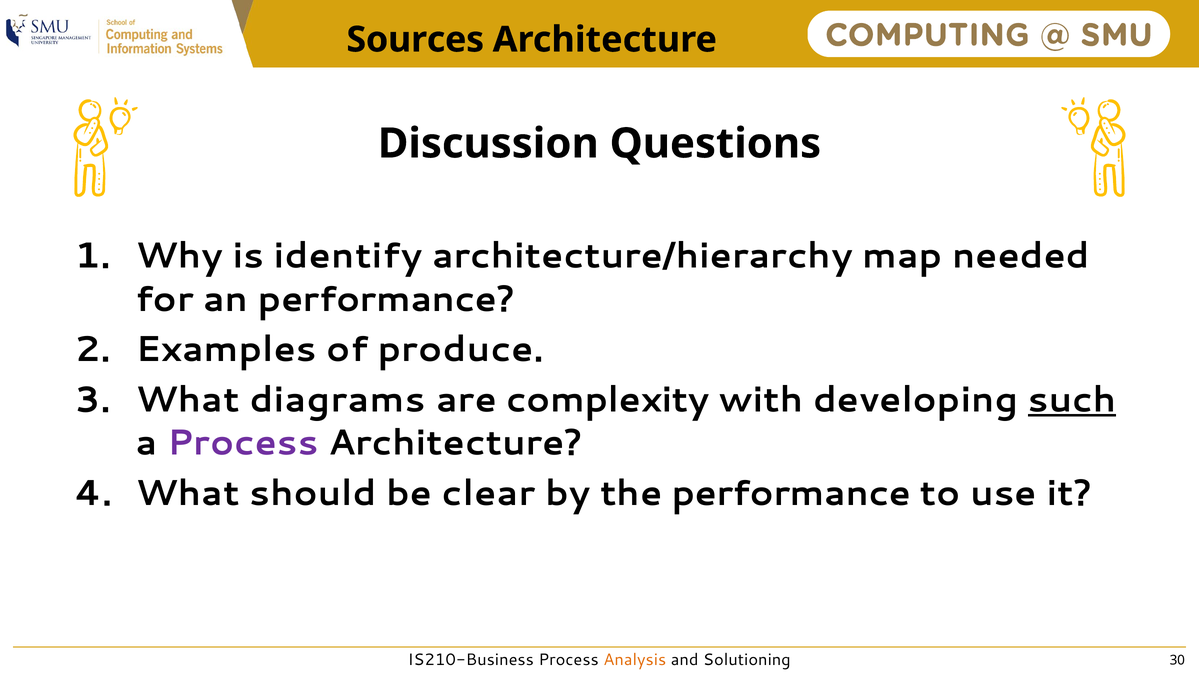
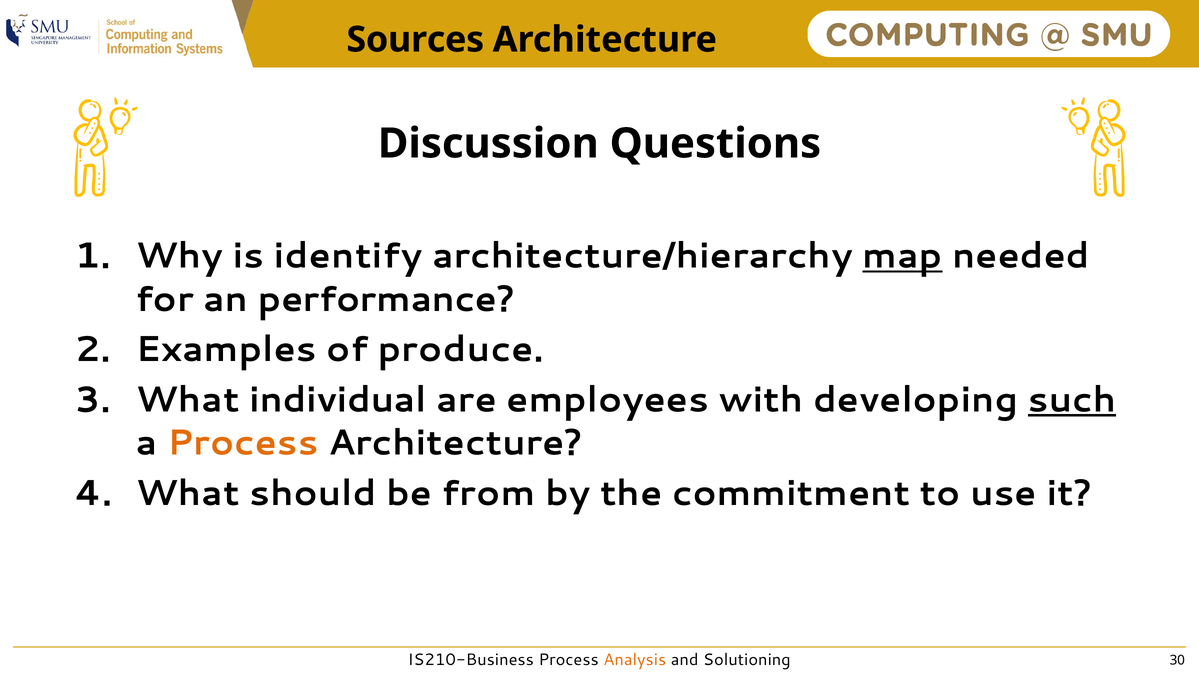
map underline: none -> present (902, 256)
diagrams: diagrams -> individual (338, 400)
complexity: complexity -> employees (608, 400)
Process colour: purple -> orange (243, 443)
clear: clear -> from (489, 494)
the performance: performance -> commitment (791, 494)
